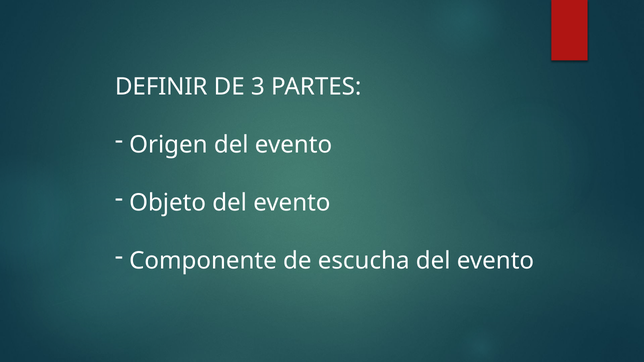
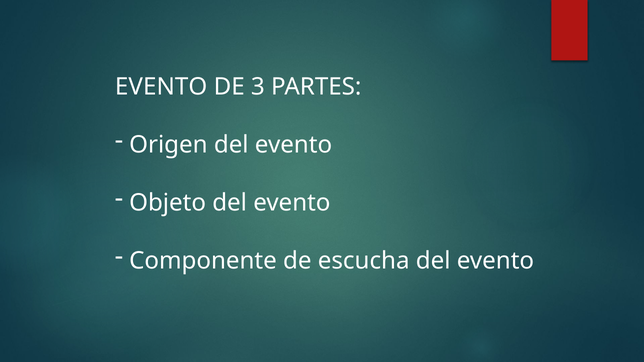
DEFINIR: DEFINIR -> EVENTO (161, 87)
